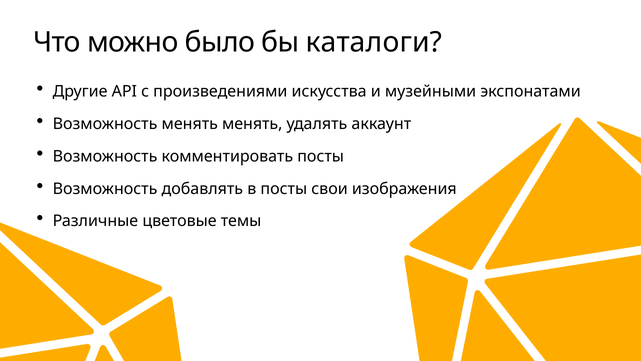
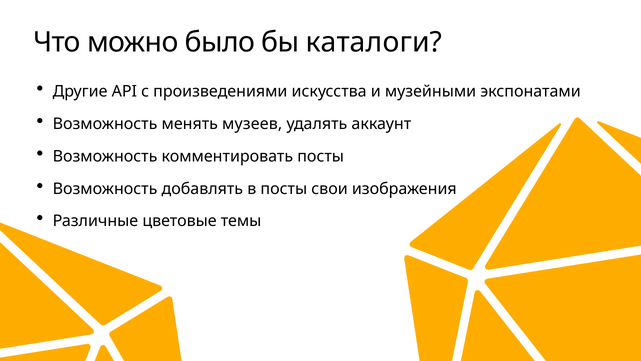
менять менять: менять -> музеев (252, 124)
